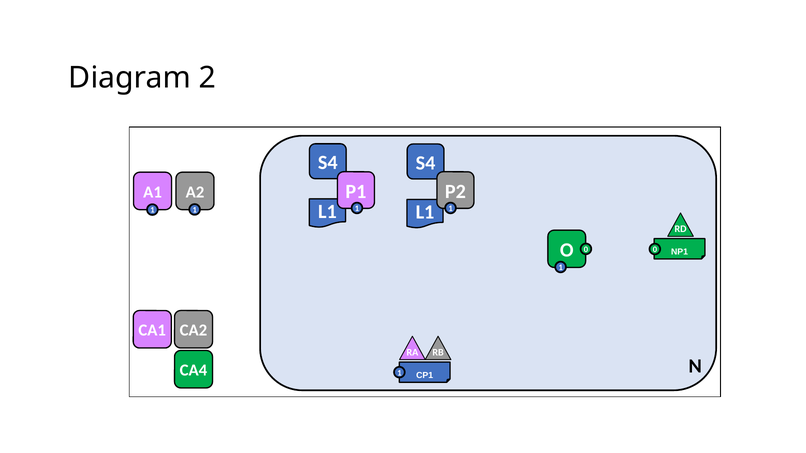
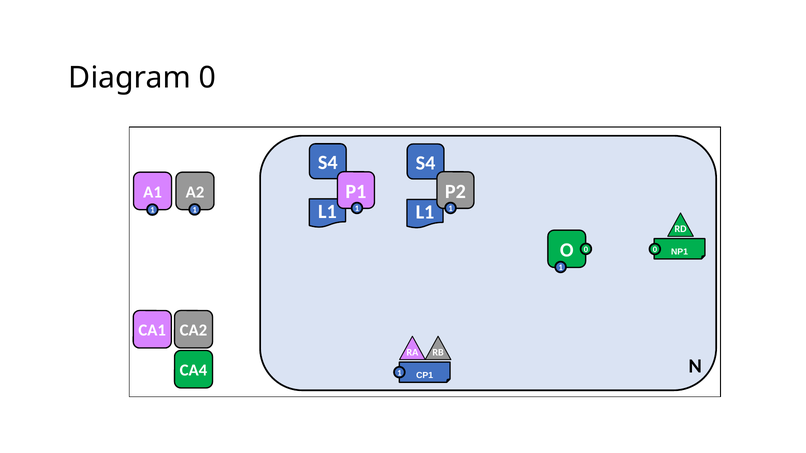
Diagram 2: 2 -> 0 (207, 78)
